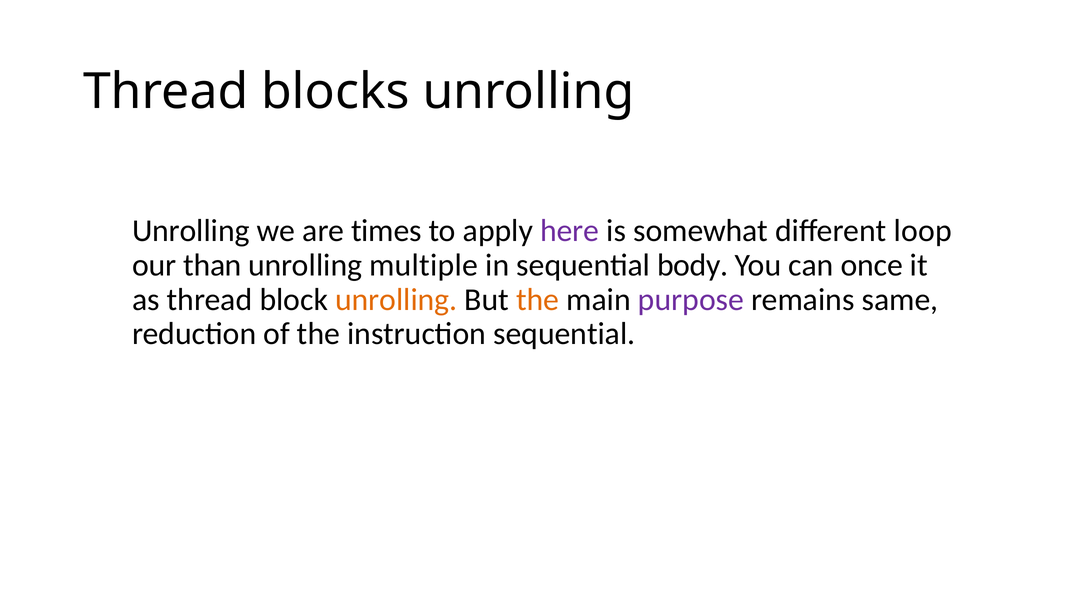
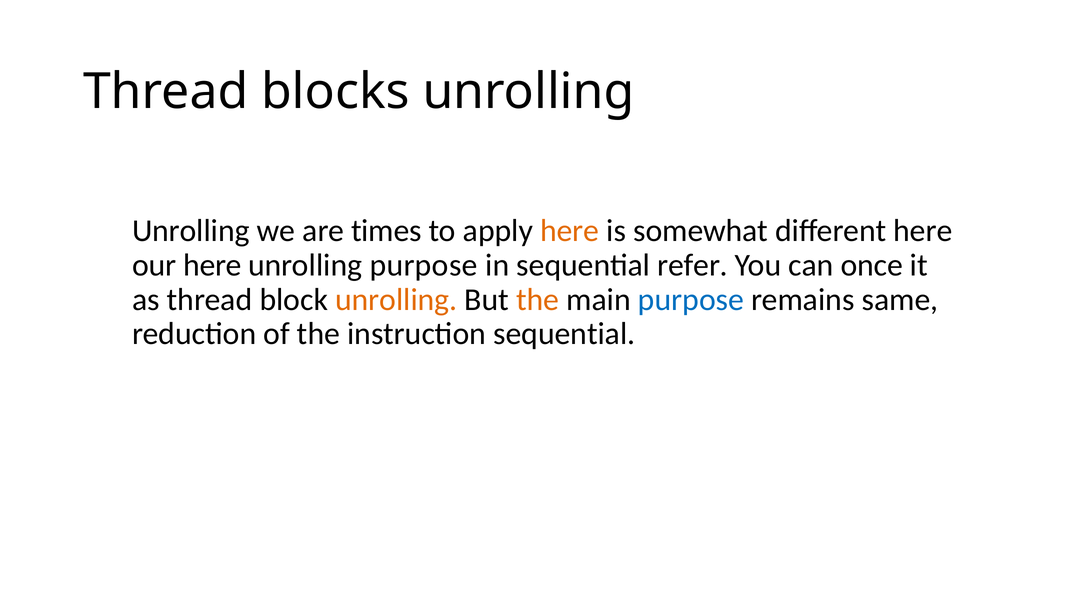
here colour: purple -> orange (570, 231)
different loop: loop -> here (923, 231)
our than: than -> here (212, 265)
unrolling multiple: multiple -> purpose (424, 265)
body: body -> refer (693, 265)
purpose colour: purple -> blue (691, 300)
